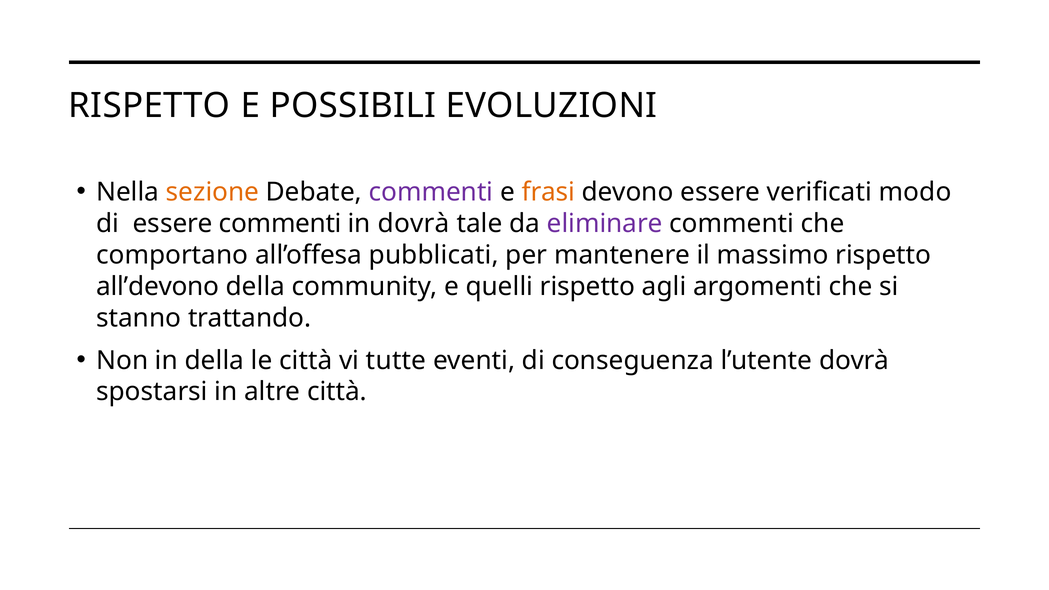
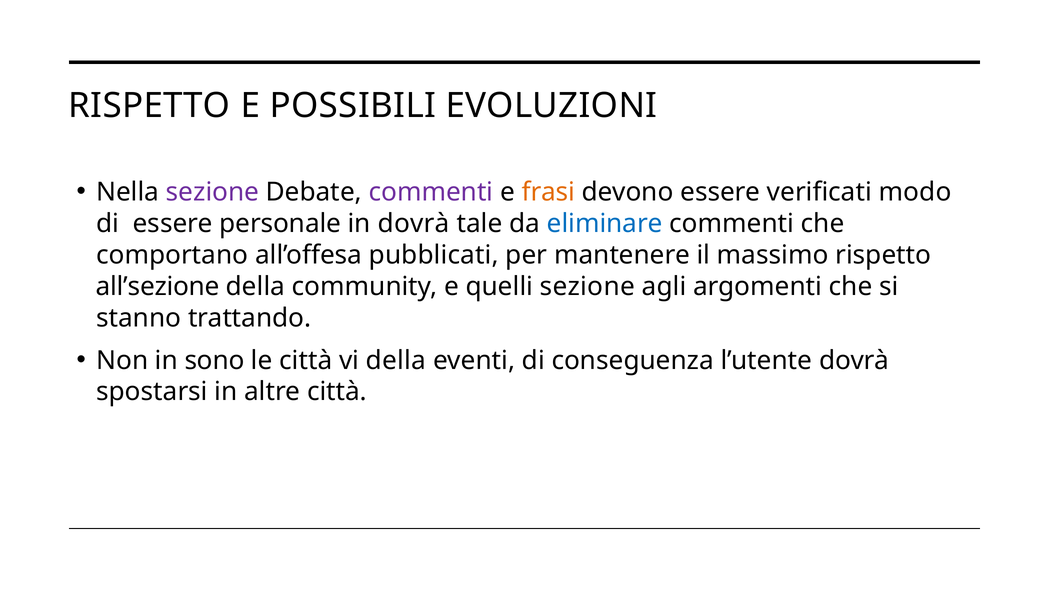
sezione colour: orange -> purple (212, 192)
essere commenti: commenti -> personale (280, 224)
eliminare colour: purple -> blue (605, 224)
all’devono: all’devono -> all’sezione (158, 287)
quelli rispetto: rispetto -> sezione (587, 287)
in della: della -> sono (215, 360)
vi tutte: tutte -> della (396, 360)
